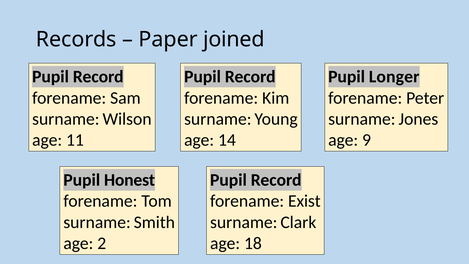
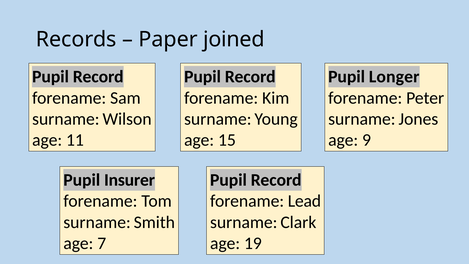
14: 14 -> 15 (227, 140)
Honest: Honest -> Insurer (130, 180)
Exist: Exist -> Lead (304, 201)
2: 2 -> 7 (102, 243)
18: 18 -> 19 (253, 243)
